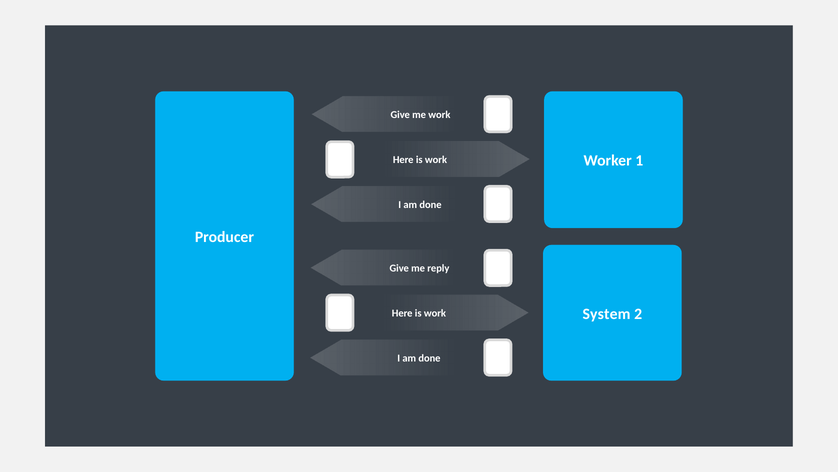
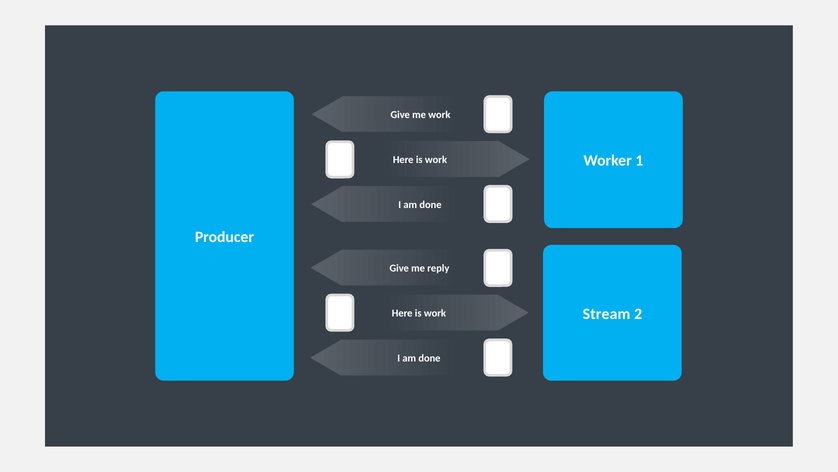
System: System -> Stream (607, 313)
